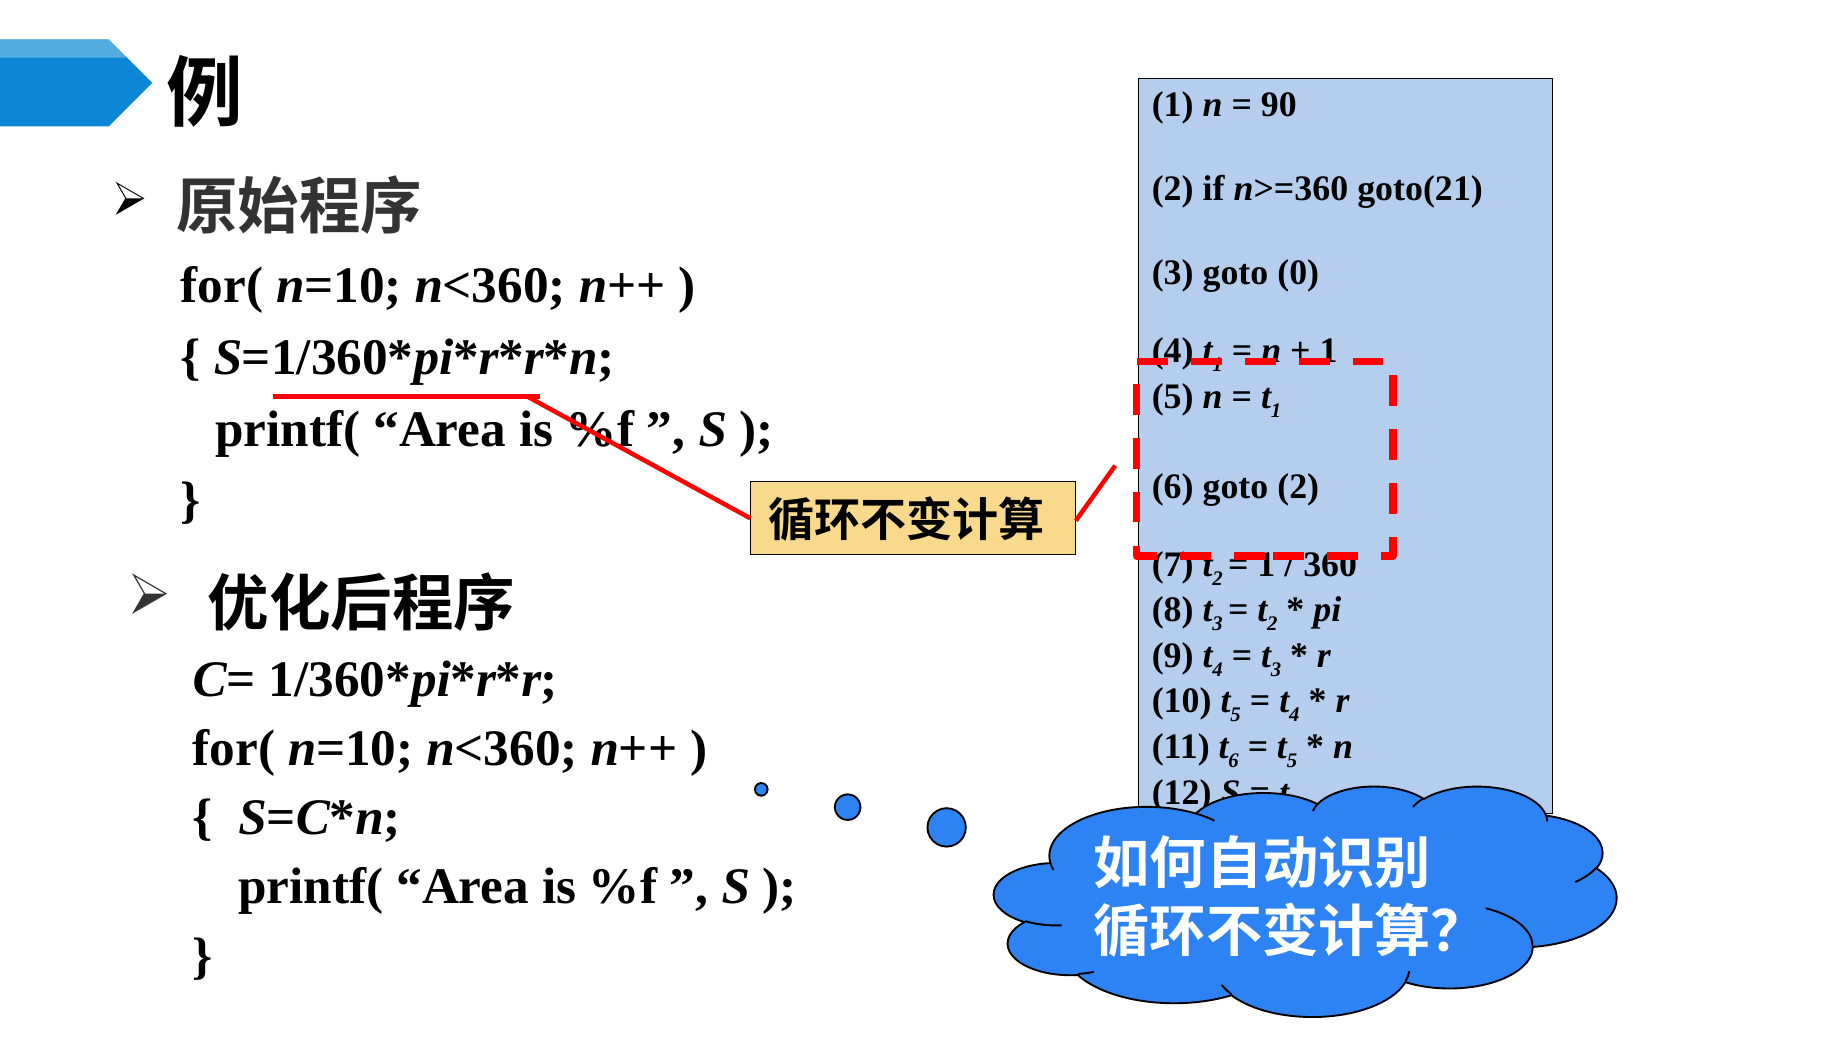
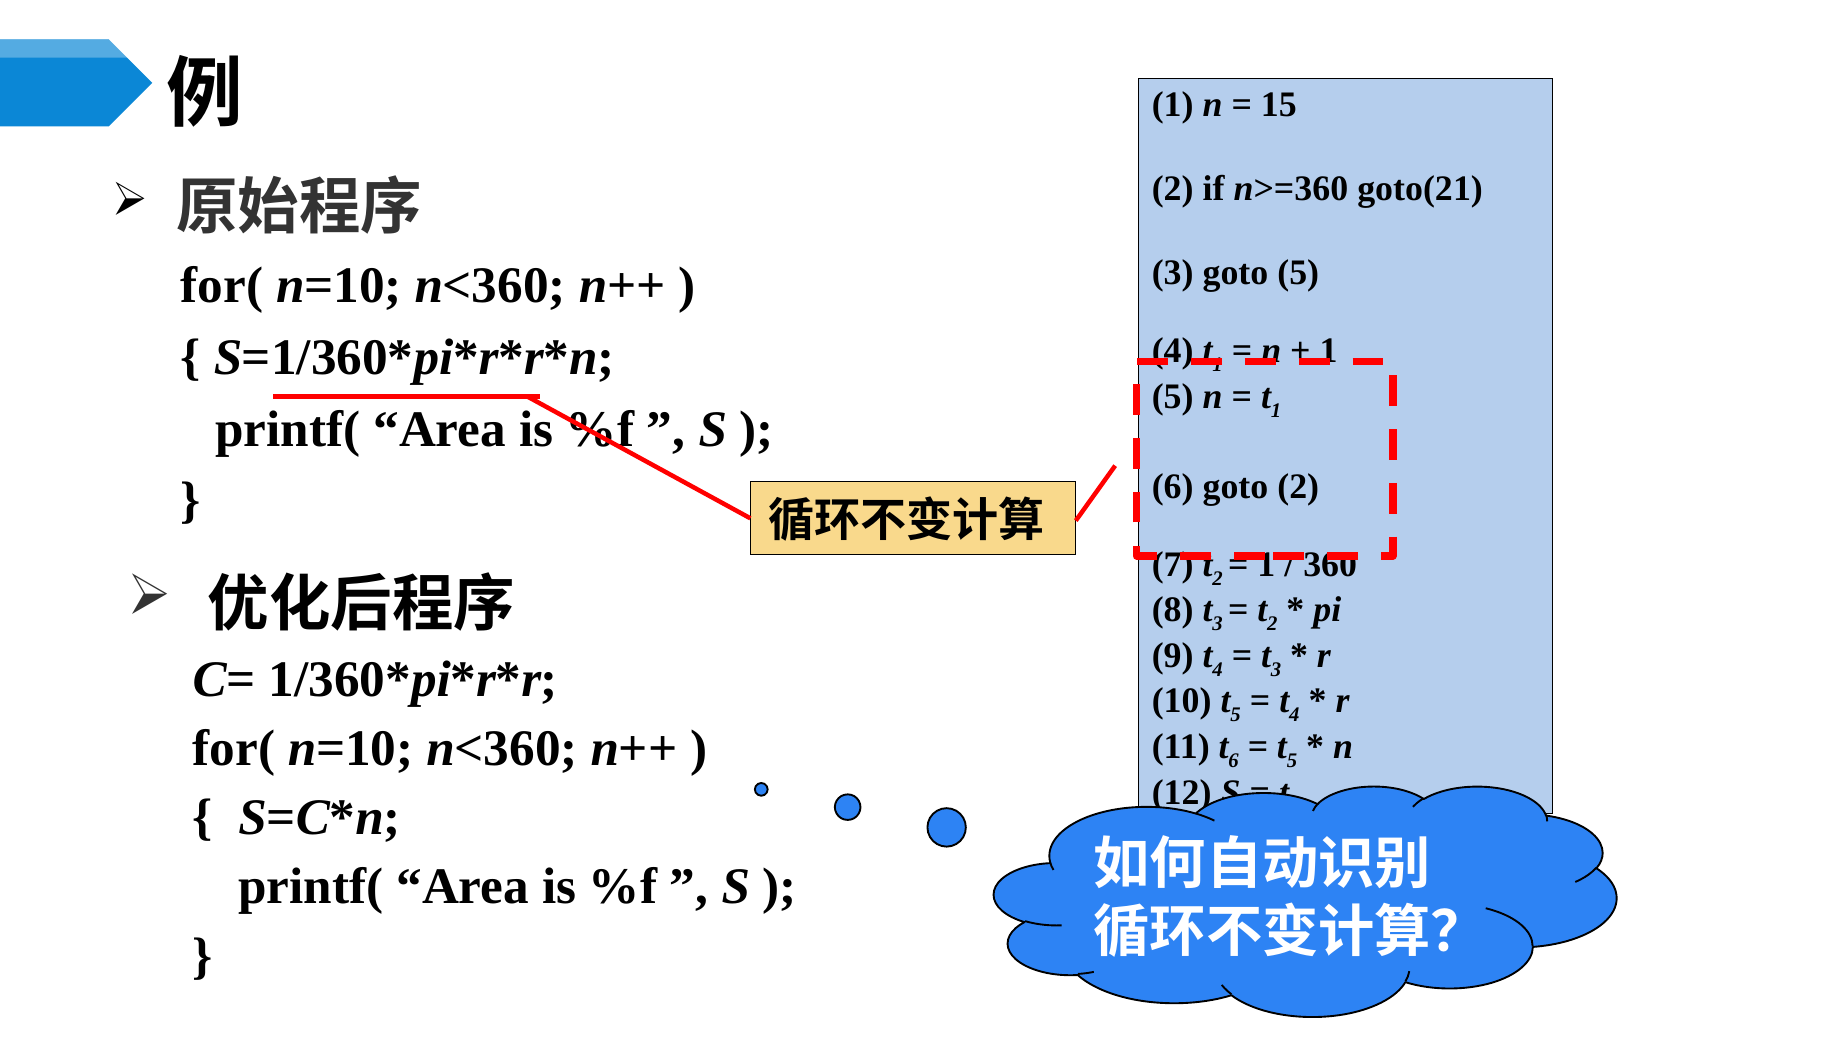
90: 90 -> 15 (1279, 105)
goto 0: 0 -> 5 (1298, 273)
